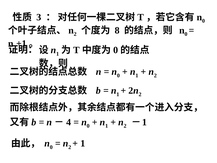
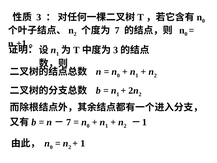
8: 8 -> 7 (117, 30)
0: 0 -> 3 (116, 50)
4: 4 -> 7 (69, 122)
